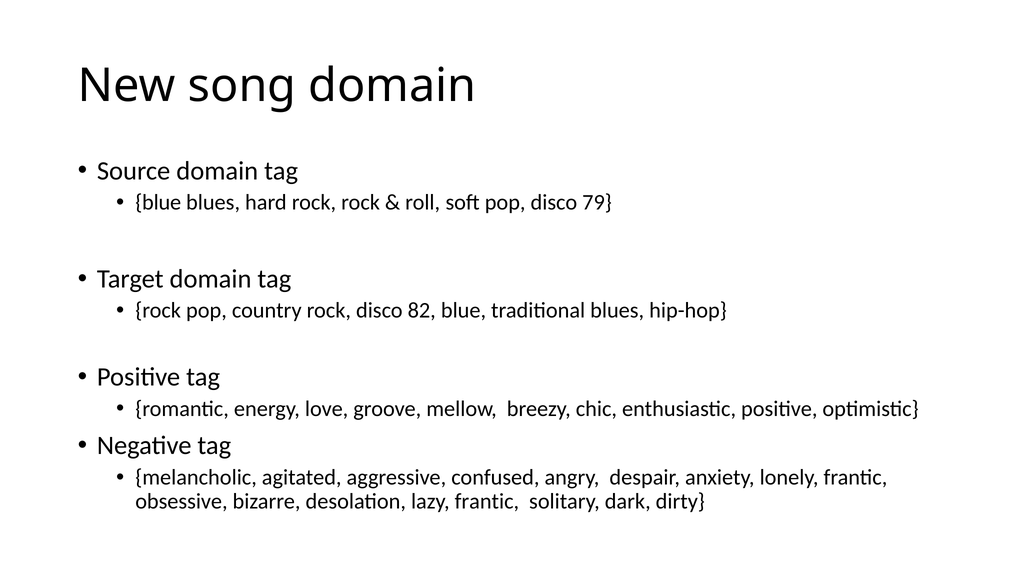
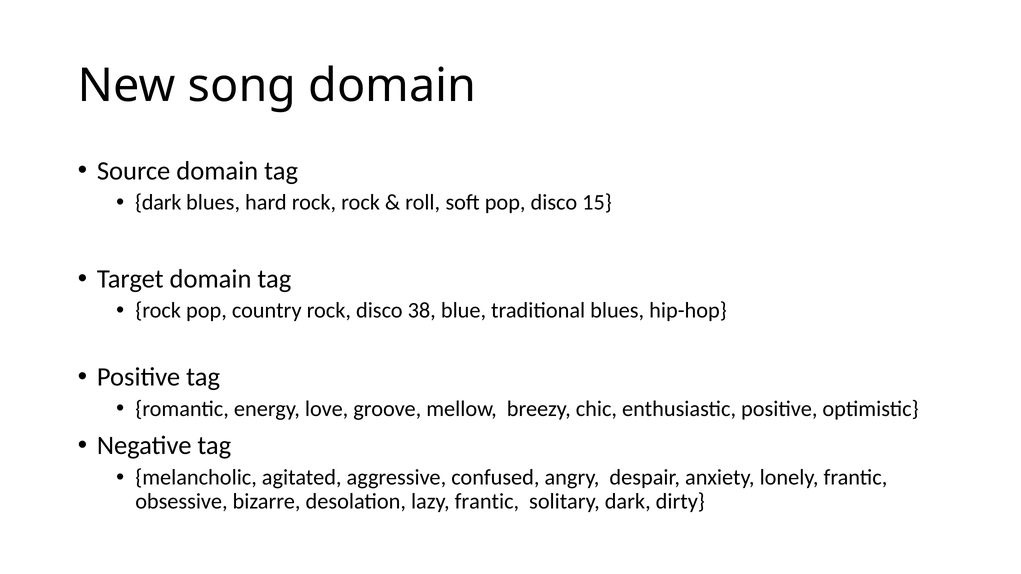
blue: blue -> dark (158, 203)
79: 79 -> 15 (597, 203)
82: 82 -> 38 (422, 311)
